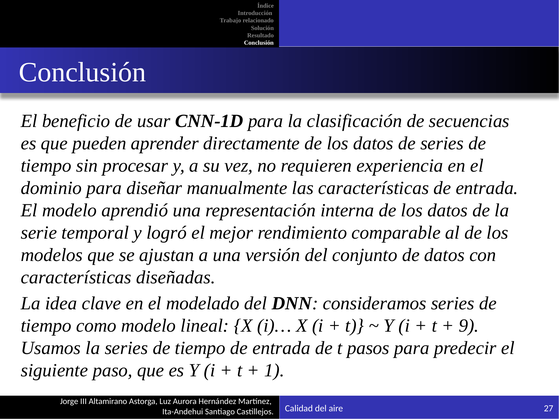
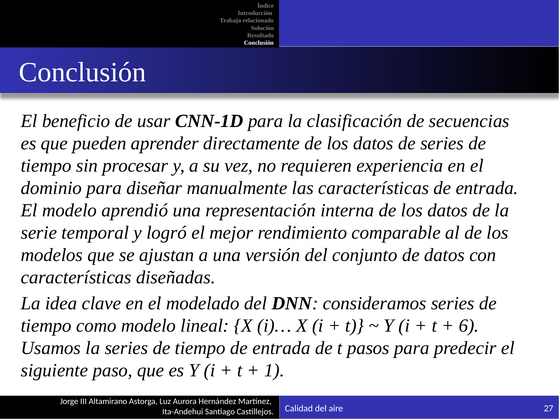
9: 9 -> 6 (469, 326)
